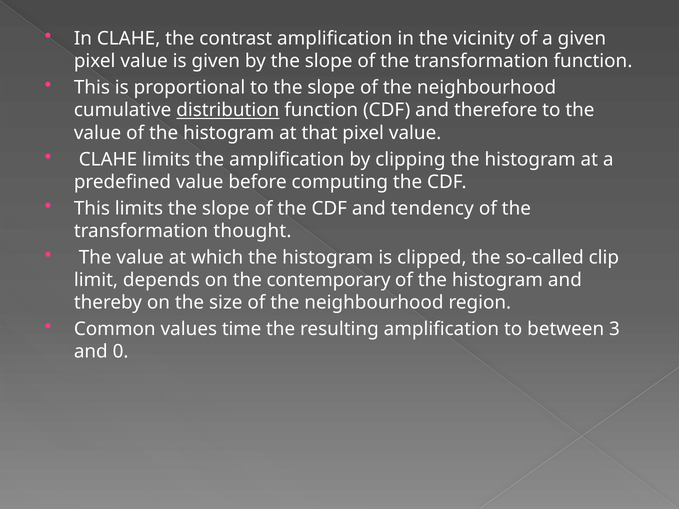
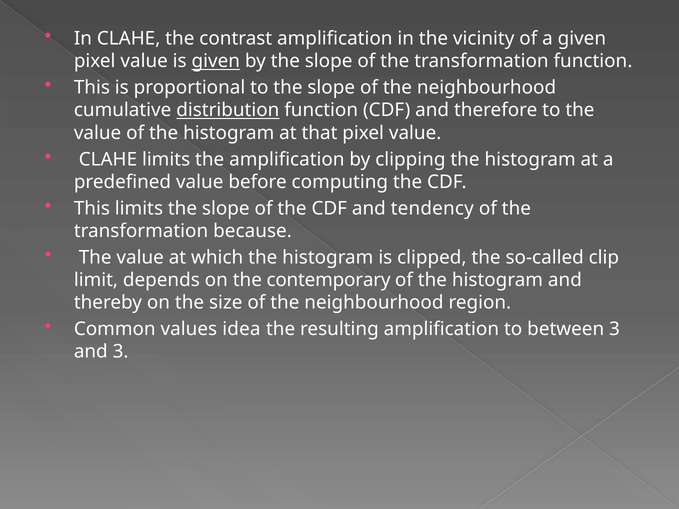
given underline: none -> present (216, 61)
thought: thought -> because (253, 231)
time: time -> idea (241, 329)
and 0: 0 -> 3 (121, 352)
